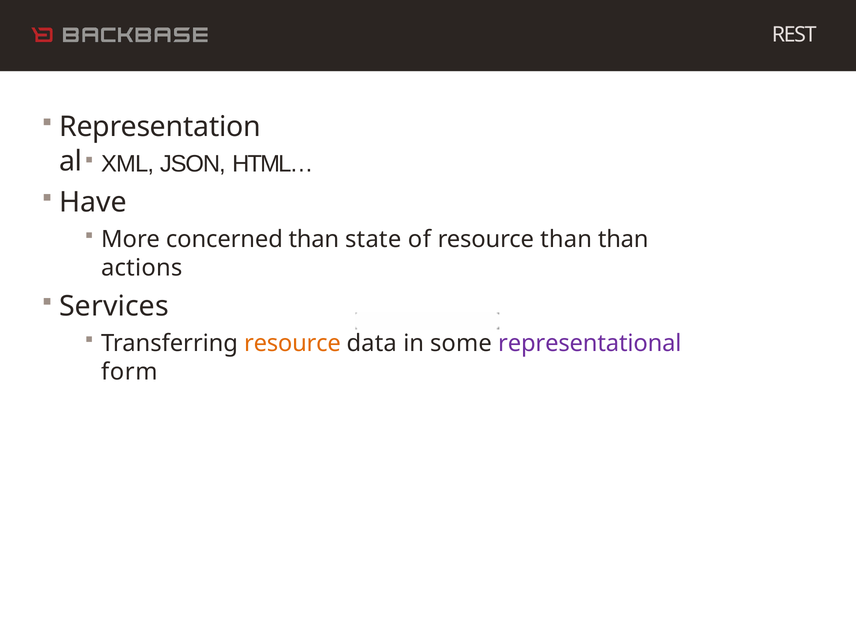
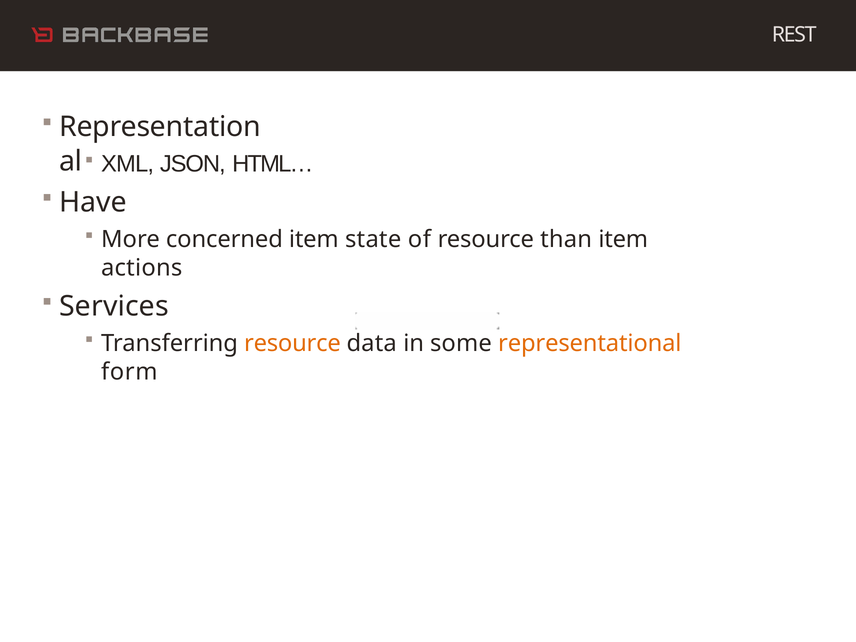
concerned than: than -> item (314, 239)
than than: than -> item (623, 239)
representational colour: purple -> orange (590, 343)
